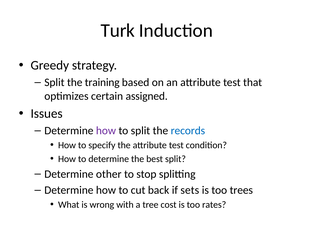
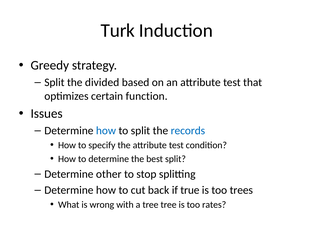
training: training -> divided (102, 82)
assigned: assigned -> function (147, 96)
how colour: purple -> blue (106, 130)
sets: sets -> true (190, 190)
tree cost: cost -> tree (169, 204)
